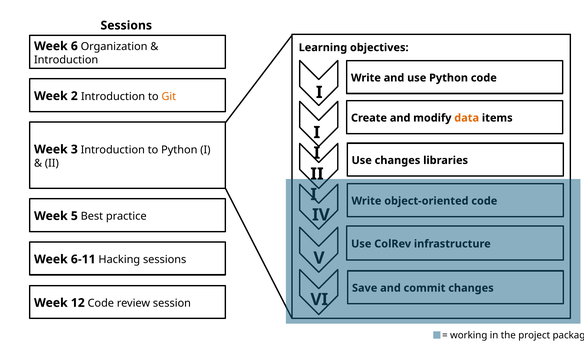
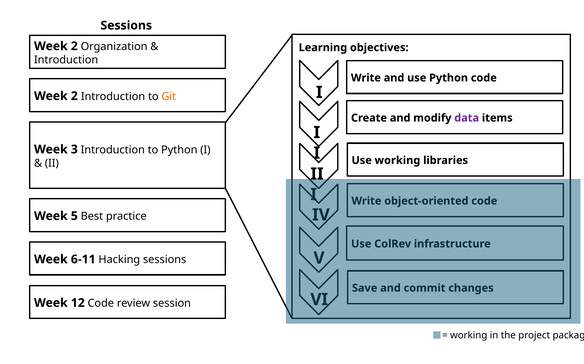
6: 6 -> 2 (74, 46)
data colour: orange -> purple (467, 118)
Use changes: changes -> working (397, 160)
